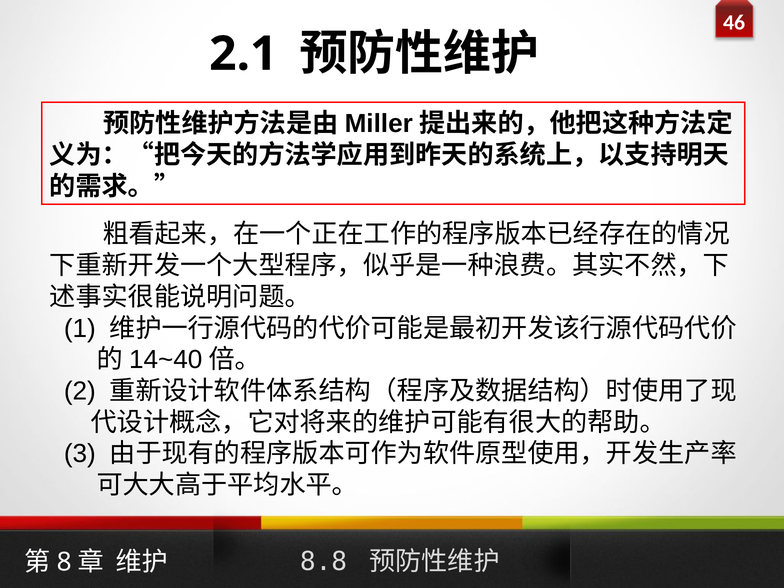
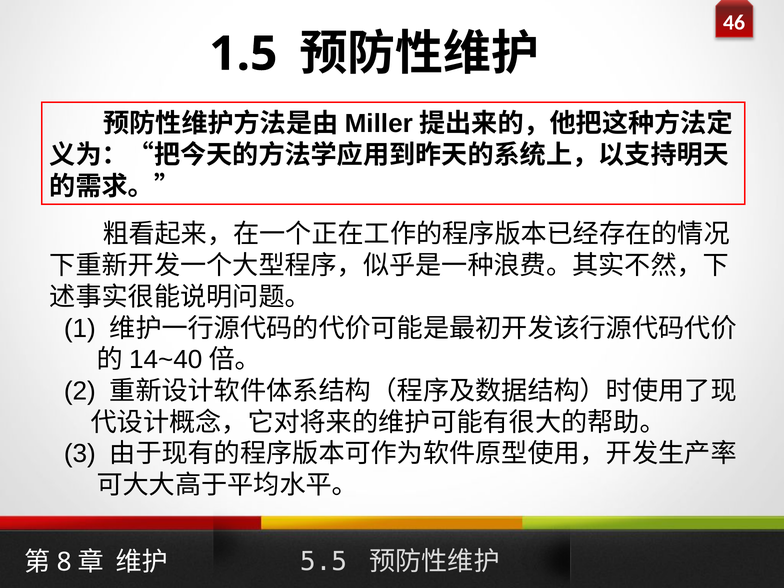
2.1: 2.1 -> 1.5 (243, 54)
8.8: 8.8 -> 5.5 (324, 562)
